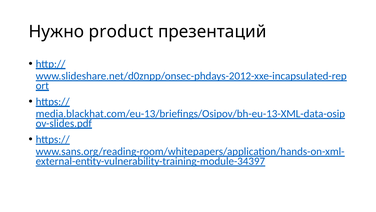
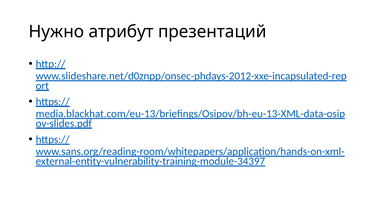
product: product -> атрибут (121, 32)
